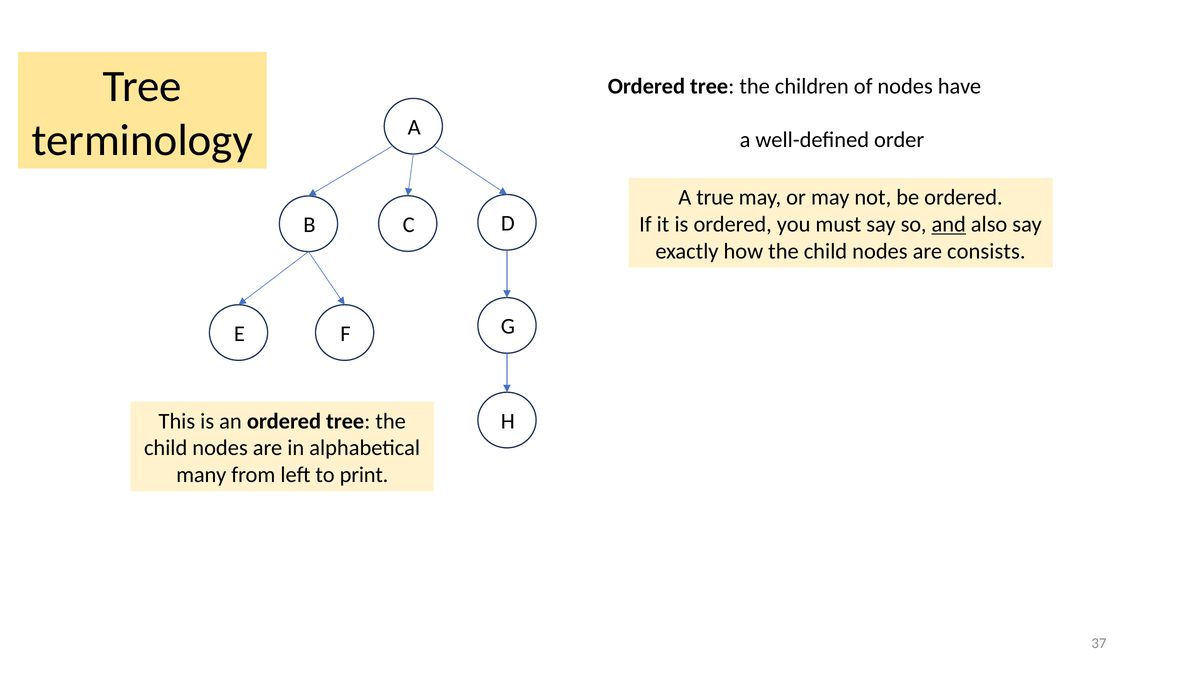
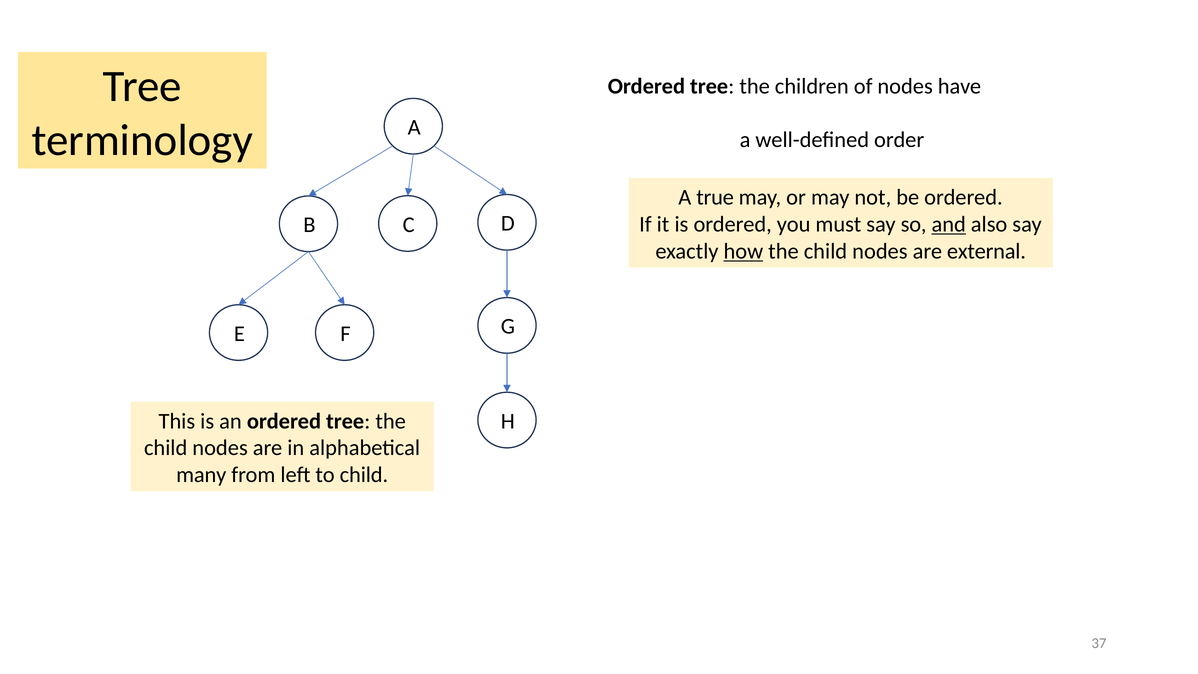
how underline: none -> present (743, 251)
consists: consists -> external (986, 251)
to print: print -> child (364, 475)
